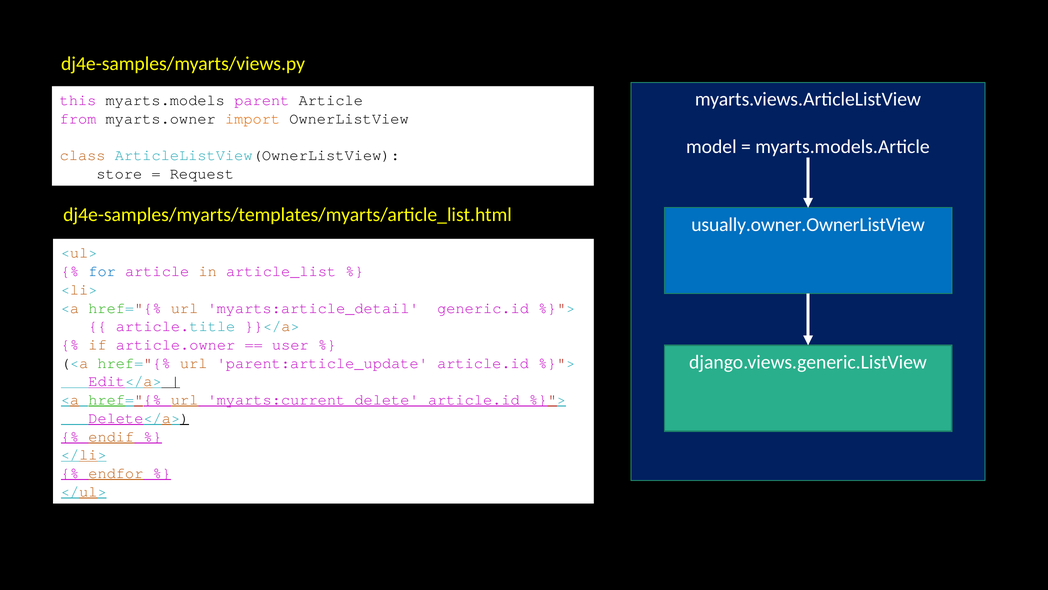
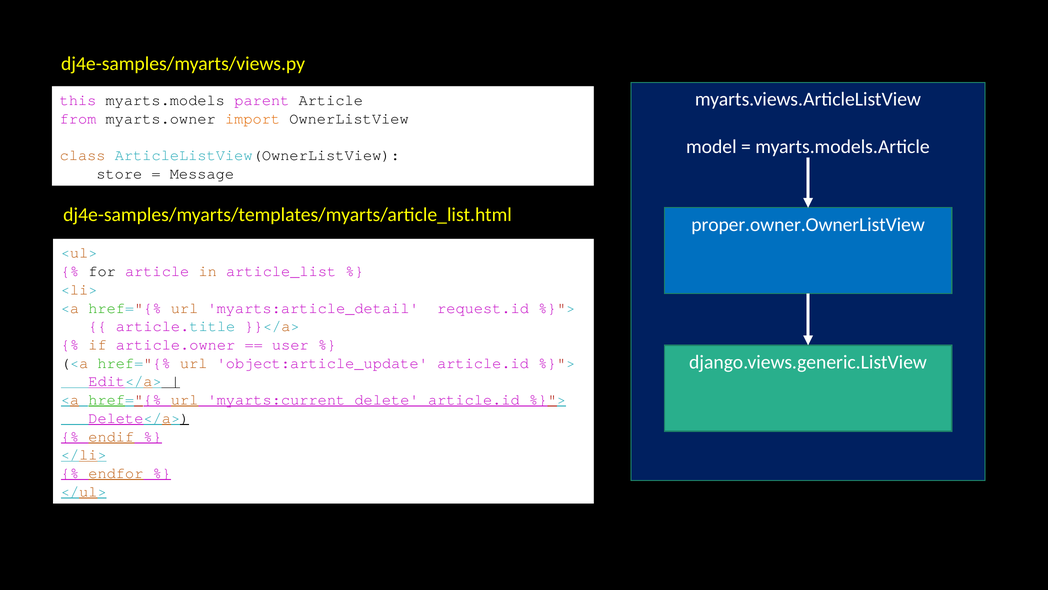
Request: Request -> Message (202, 174)
usually.owner.OwnerListView: usually.owner.OwnerListView -> proper.owner.OwnerListView (808, 225)
for colour: blue -> black (102, 271)
generic.id: generic.id -> request.id (483, 308)
parent:article_update: parent:article_update -> object:article_update (322, 363)
